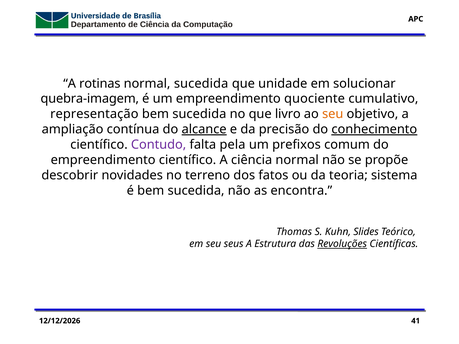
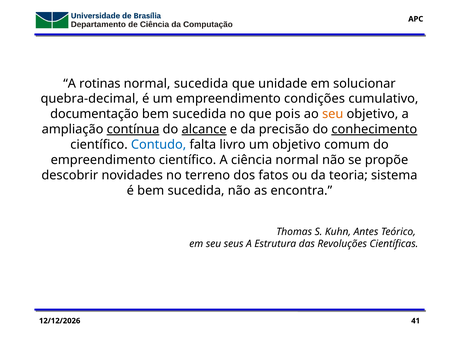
quebra-imagem: quebra-imagem -> quebra-decimal (90, 99)
quociente: quociente -> condições (315, 99)
representação: representação -> documentação (94, 114)
livro: livro -> pois (288, 114)
contínua underline: none -> present (133, 129)
Contudo colour: purple -> blue (159, 145)
pela: pela -> livro (233, 145)
um prefixos: prefixos -> objetivo (296, 145)
Slides: Slides -> Antes (366, 232)
Revoluções underline: present -> none (342, 244)
